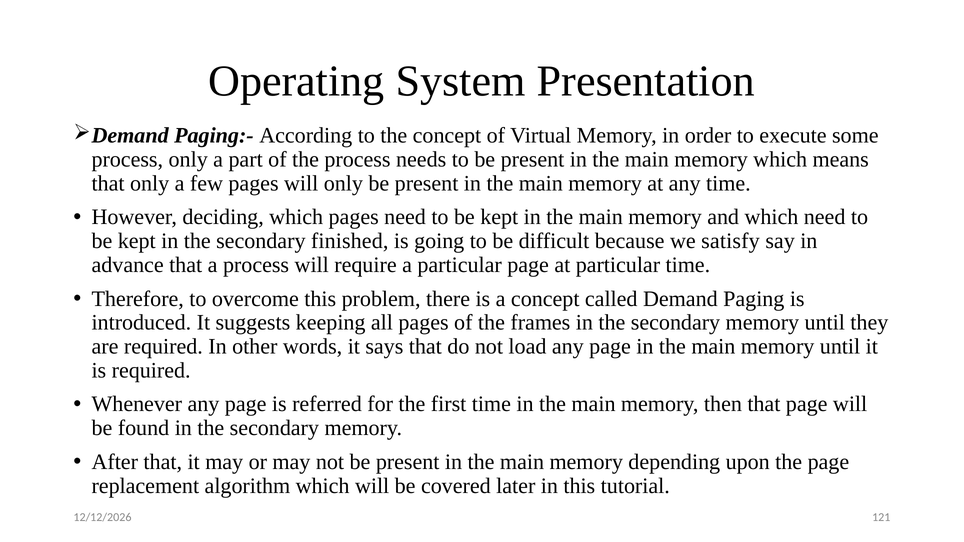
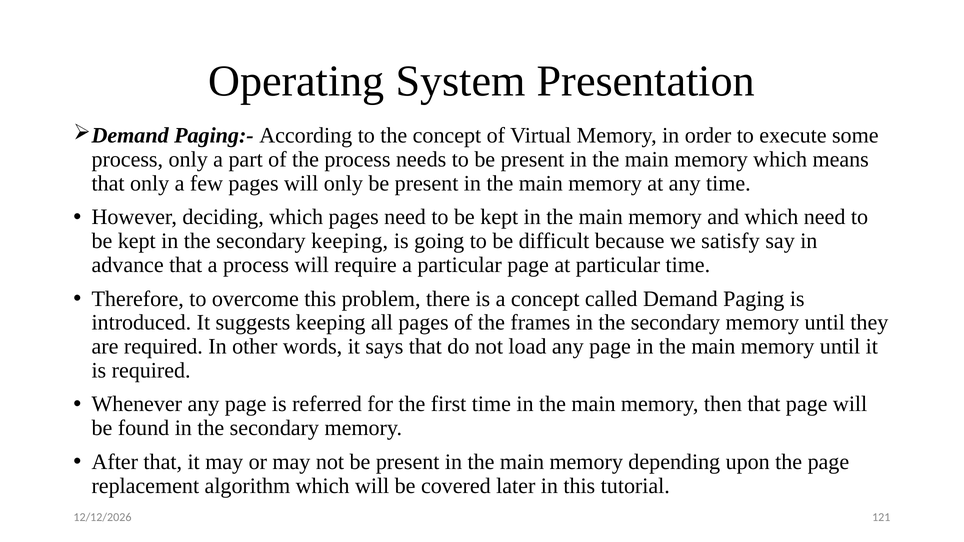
secondary finished: finished -> keeping (350, 241)
